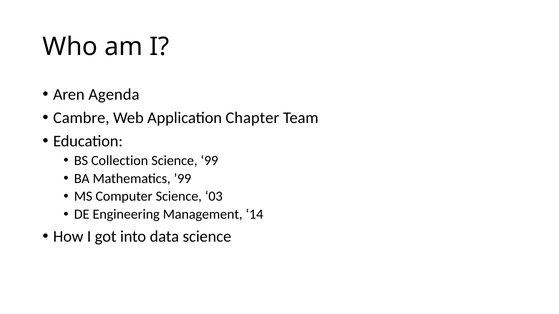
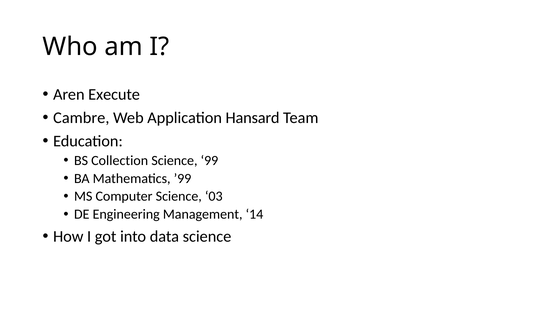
Agenda: Agenda -> Execute (114, 95)
Chapter: Chapter -> Hansard (253, 118)
